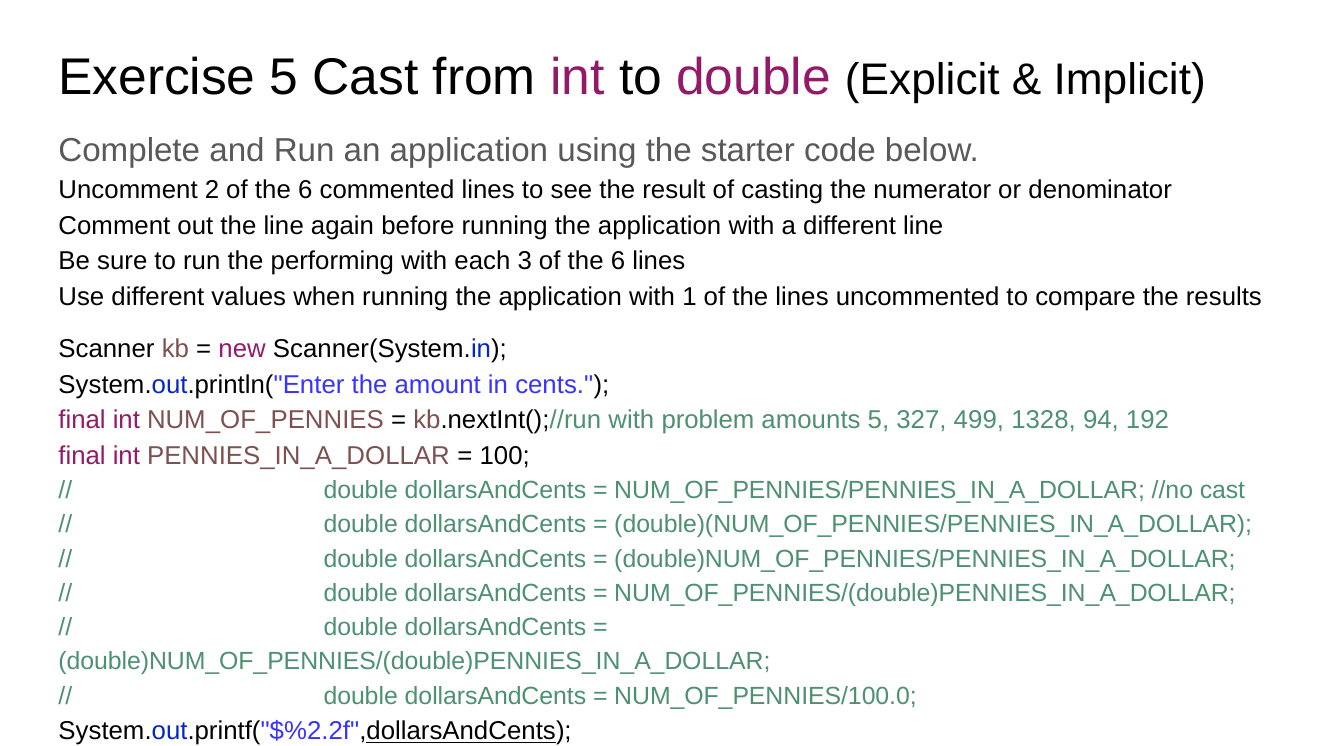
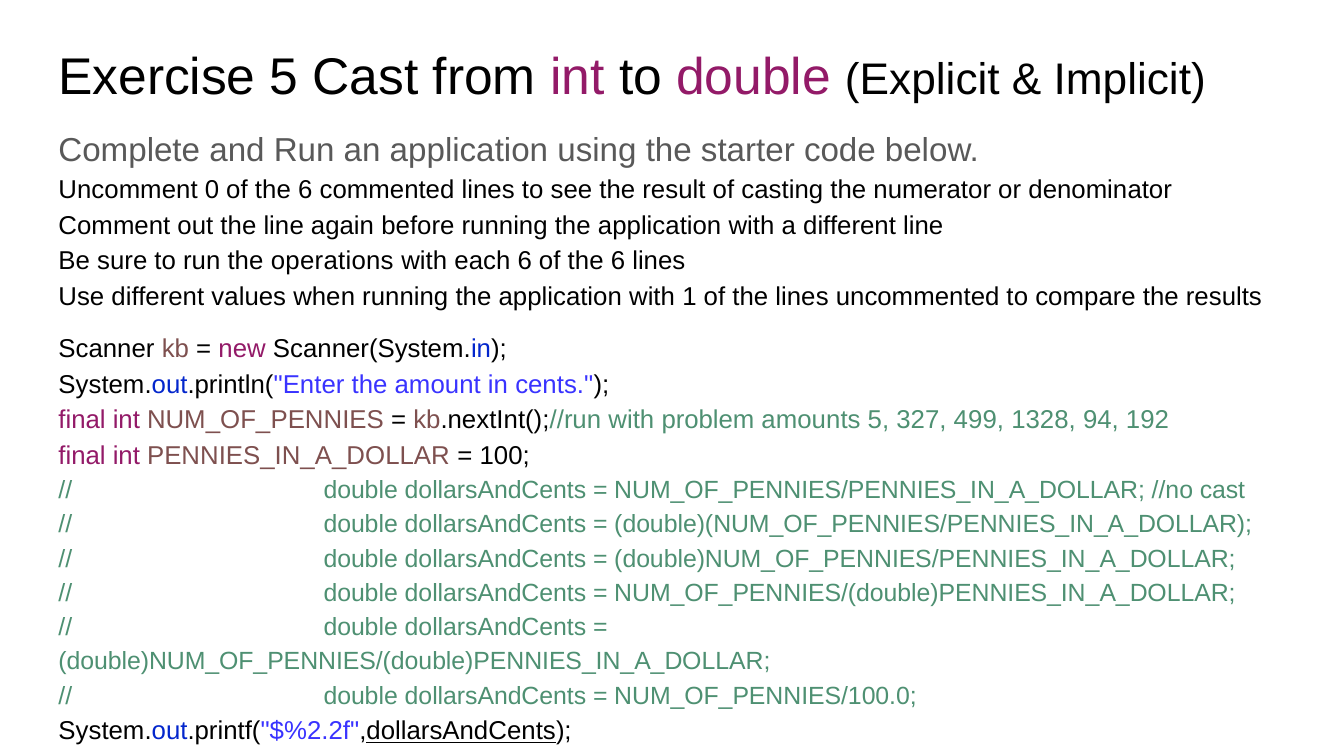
2: 2 -> 0 (212, 190)
performing: performing -> operations (332, 261)
each 3: 3 -> 6 (525, 261)
